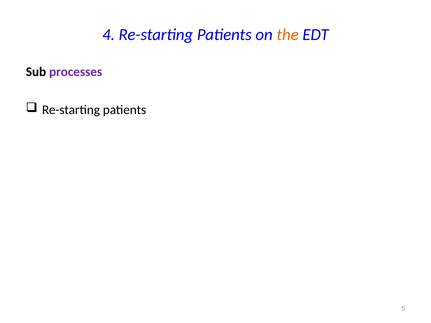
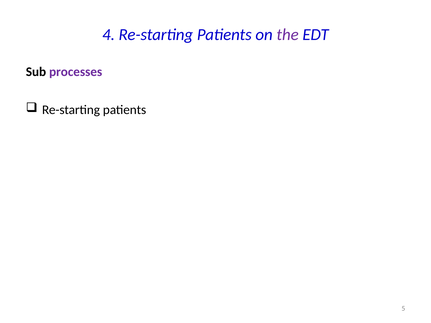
the colour: orange -> purple (288, 35)
